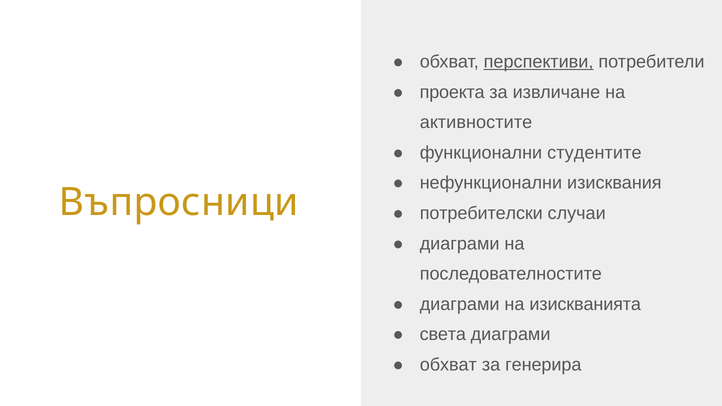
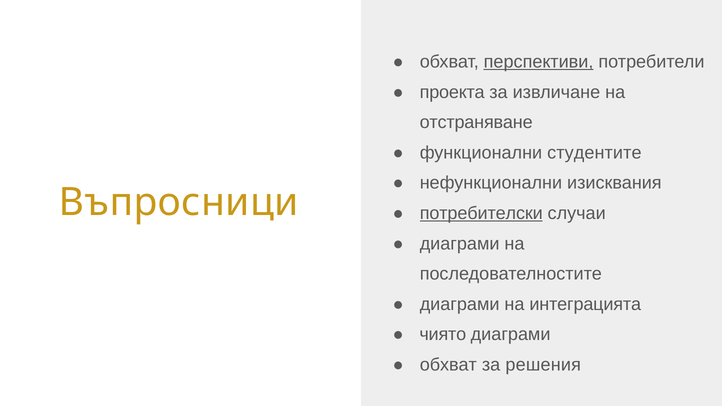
активностите: активностите -> отстраняване (476, 122)
потребителски underline: none -> present (481, 213)
изискванията: изискванията -> интеграцията (585, 304)
света: света -> чиято (443, 335)
генерира: генерира -> решения (543, 365)
